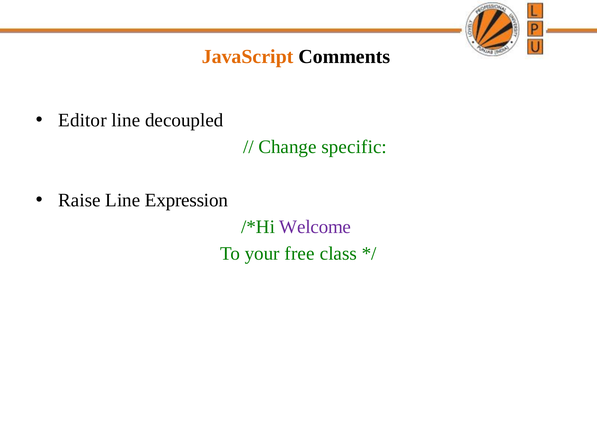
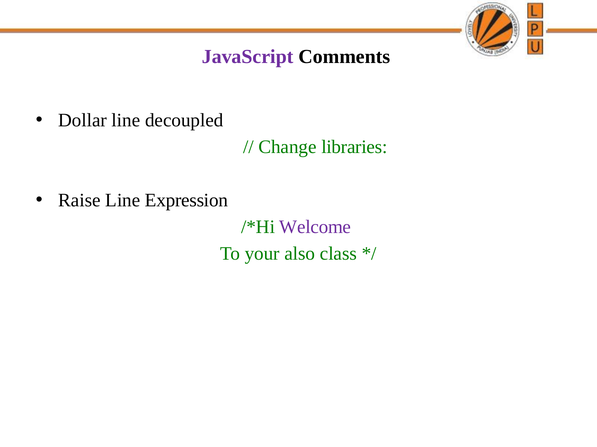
JavaScript colour: orange -> purple (248, 57)
Editor: Editor -> Dollar (83, 120)
specific: specific -> libraries (354, 147)
free: free -> also (300, 254)
